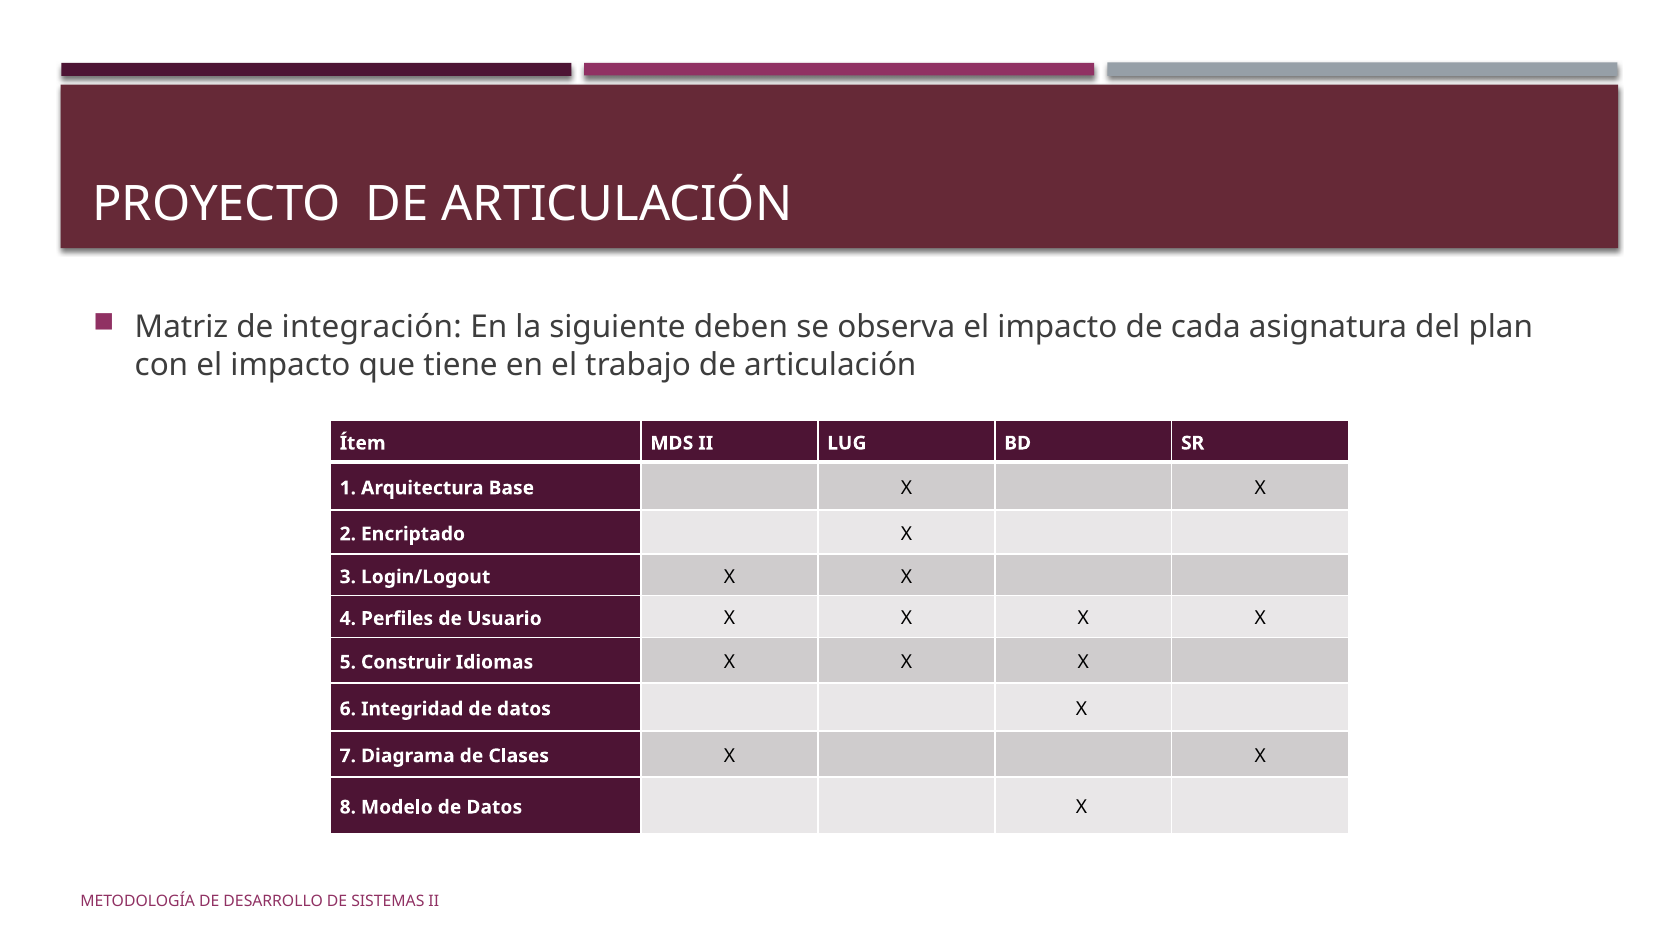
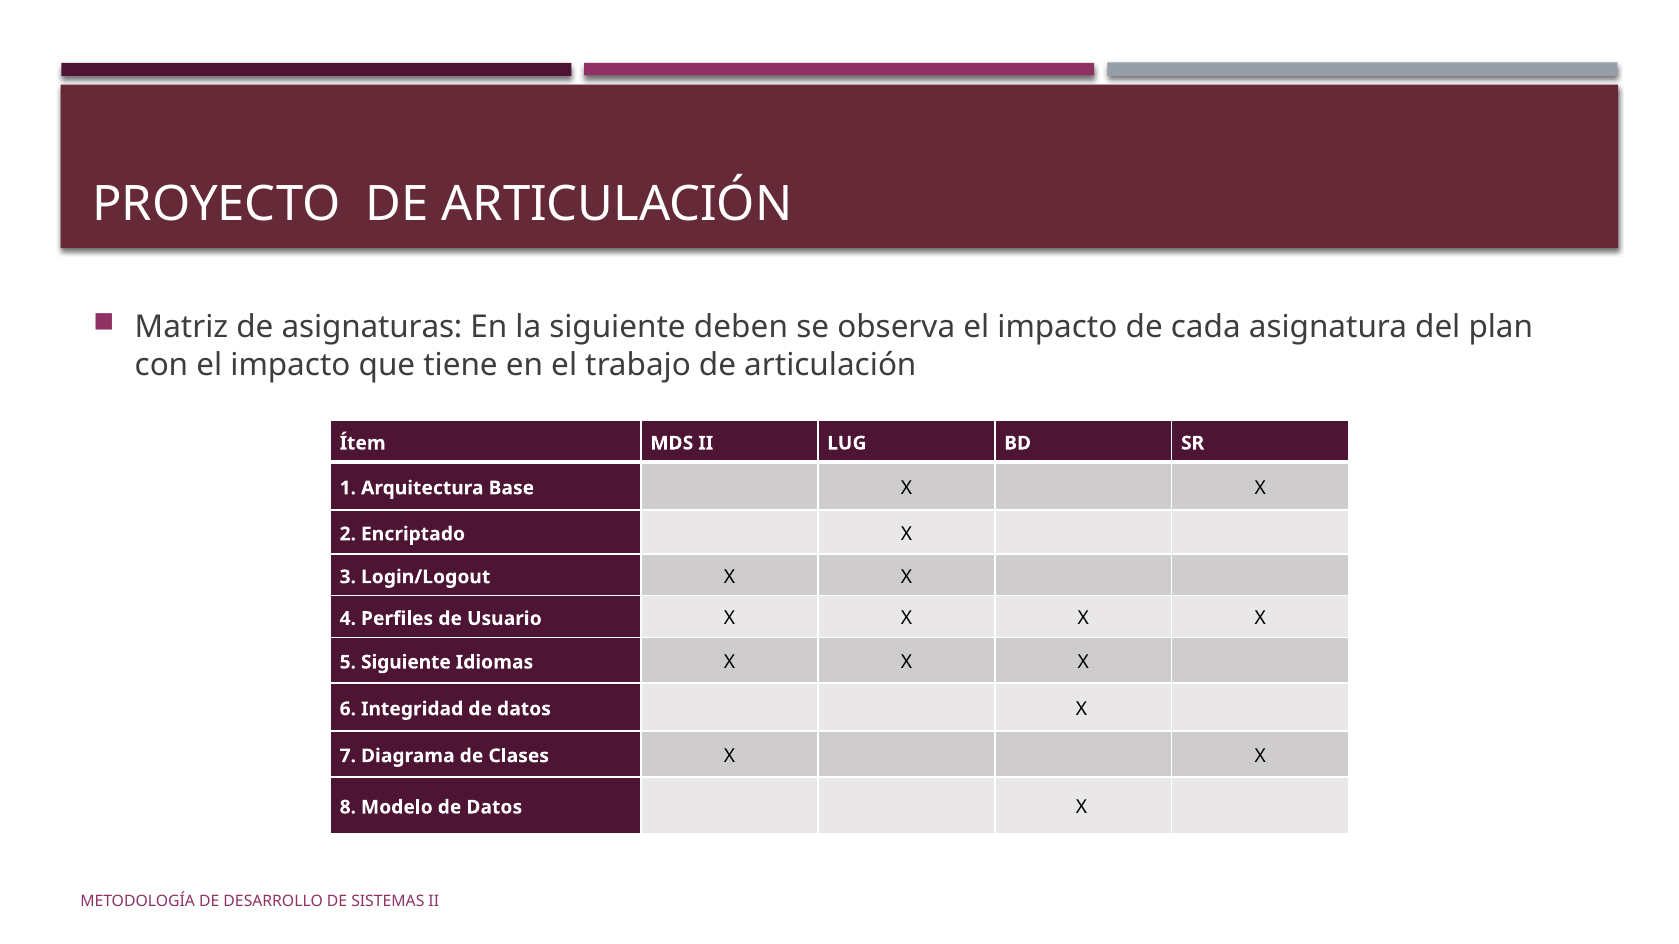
integración: integración -> asignaturas (372, 328)
5 Construir: Construir -> Siguiente (406, 662)
